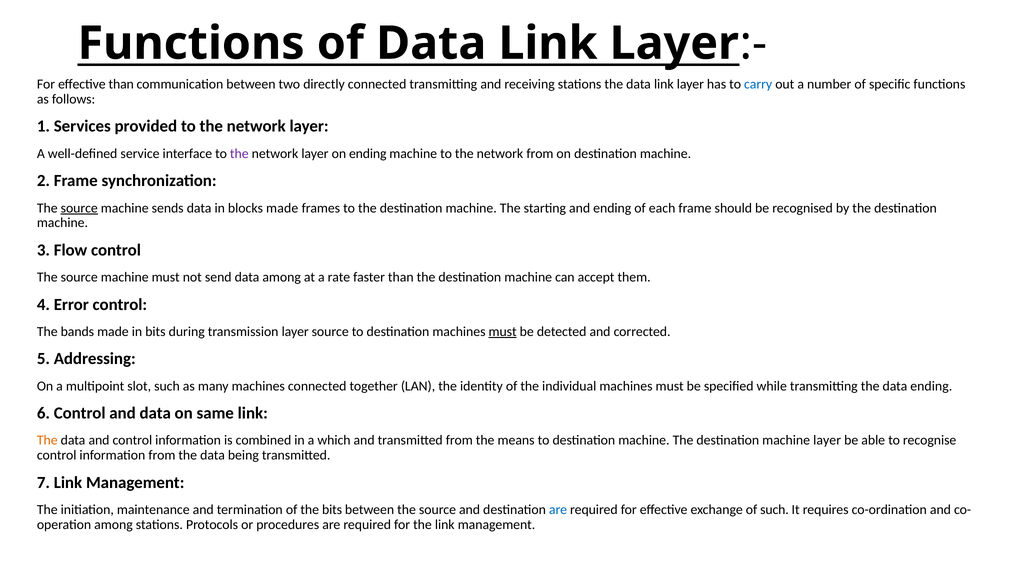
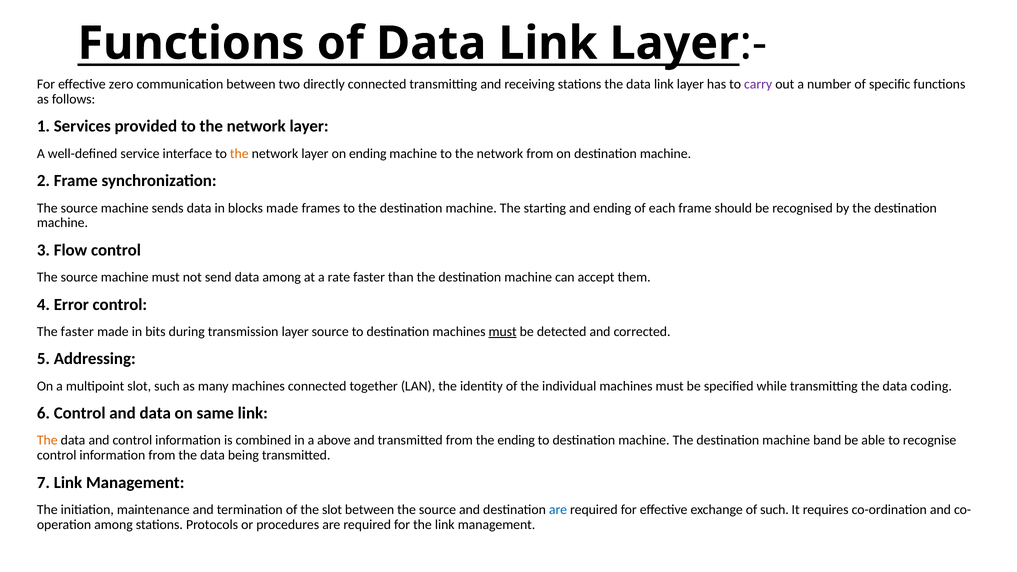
effective than: than -> zero (121, 84)
carry colour: blue -> purple (758, 84)
the colour: purple -> orange (239, 154)
source underline: present -> none (79, 208)
The bands: bands -> faster (77, 332)
data ending: ending -> coding (931, 386)
which: which -> above (334, 440)
the means: means -> ending (516, 440)
machine layer: layer -> band (827, 440)
the bits: bits -> slot (332, 510)
